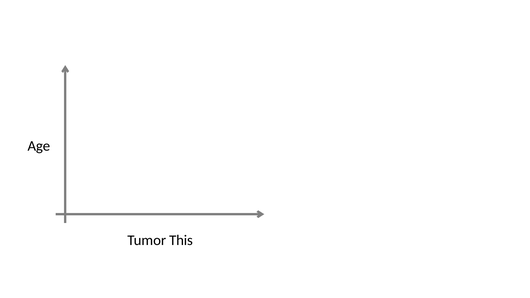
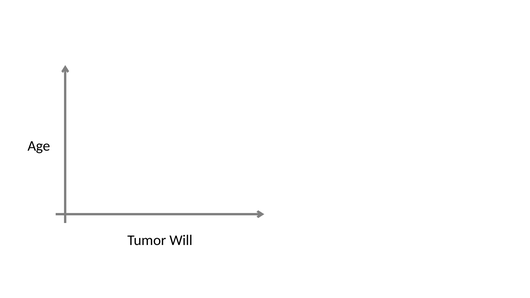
This: This -> Will (181, 241)
